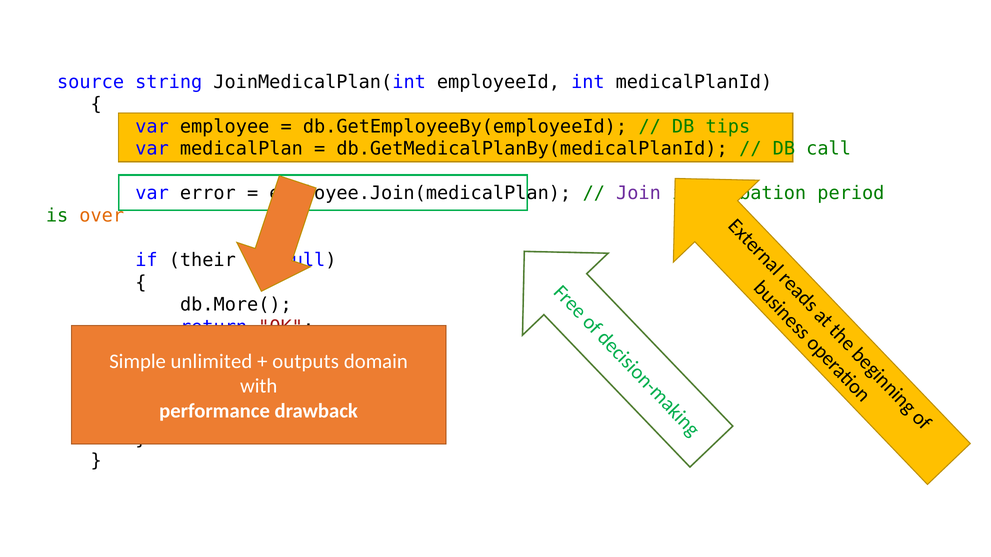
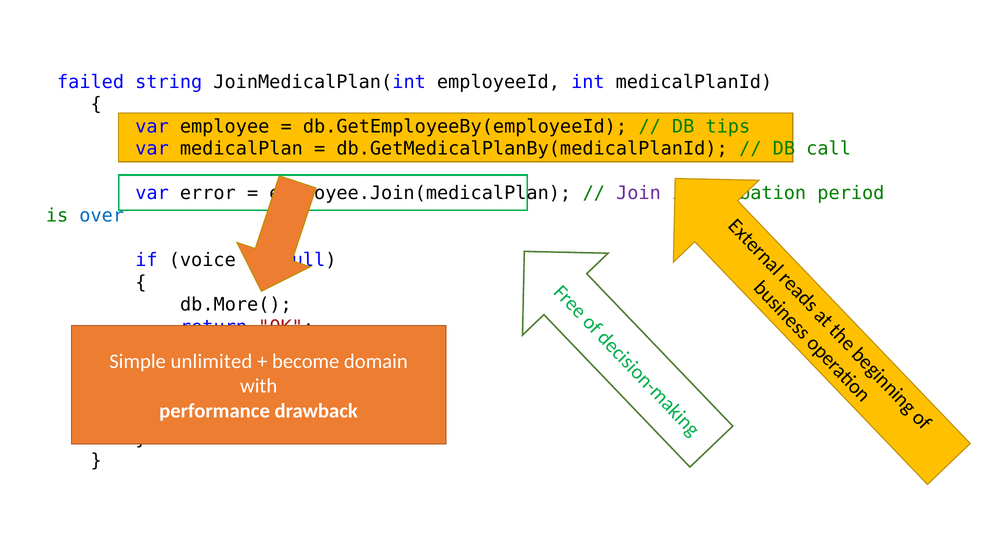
source: source -> failed (91, 82)
over colour: orange -> blue (102, 216)
their: their -> voice (202, 260)
outputs: outputs -> become (306, 362)
